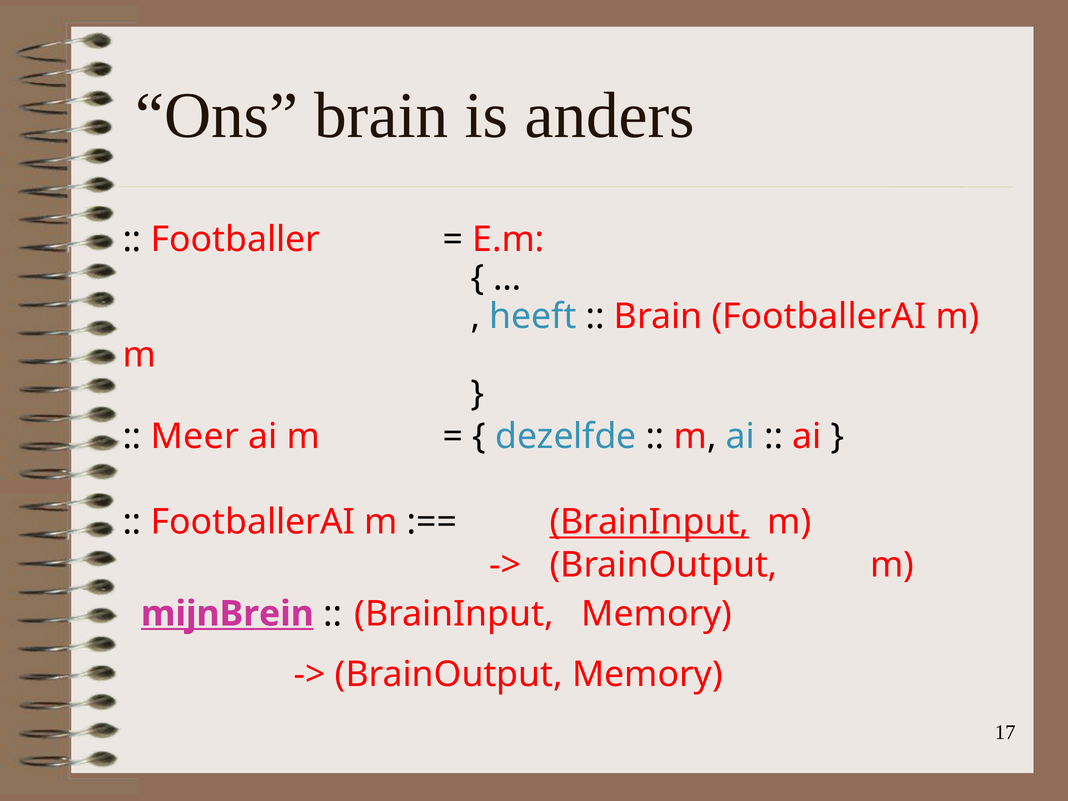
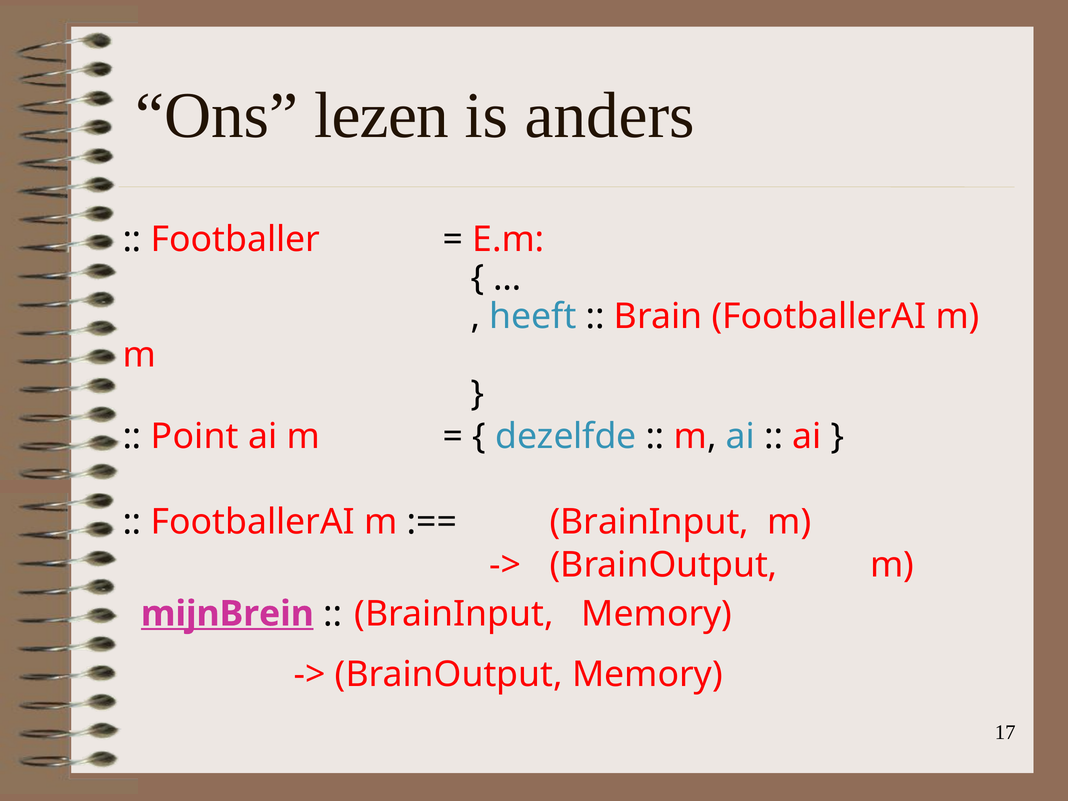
brain: brain -> lezen (382, 116)
Meer: Meer -> Point (195, 437)
BrainInput underline: present -> none (649, 522)
